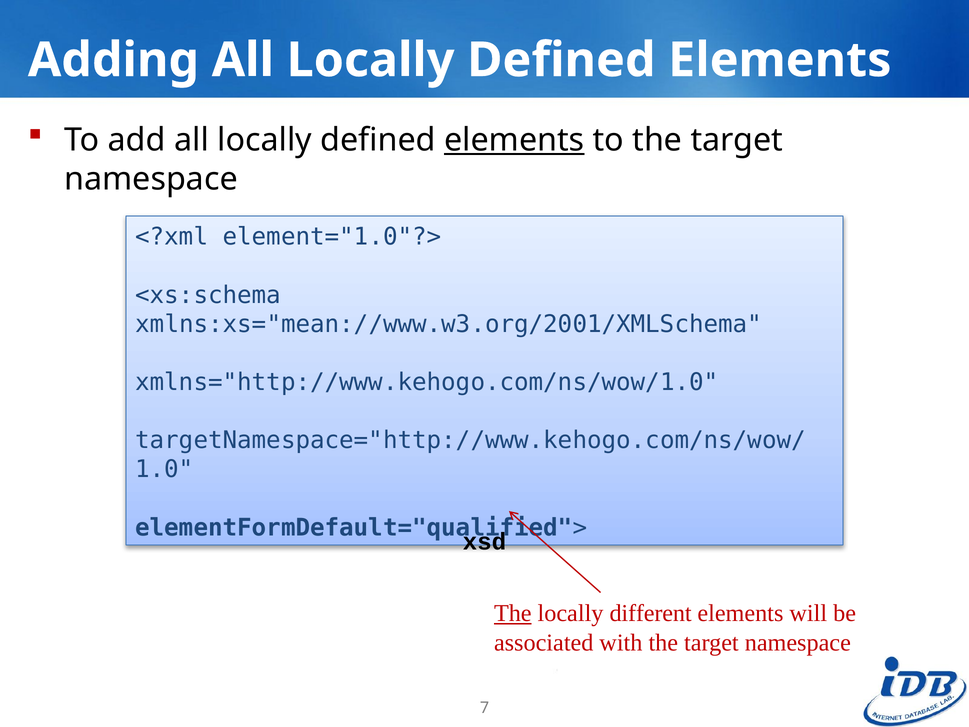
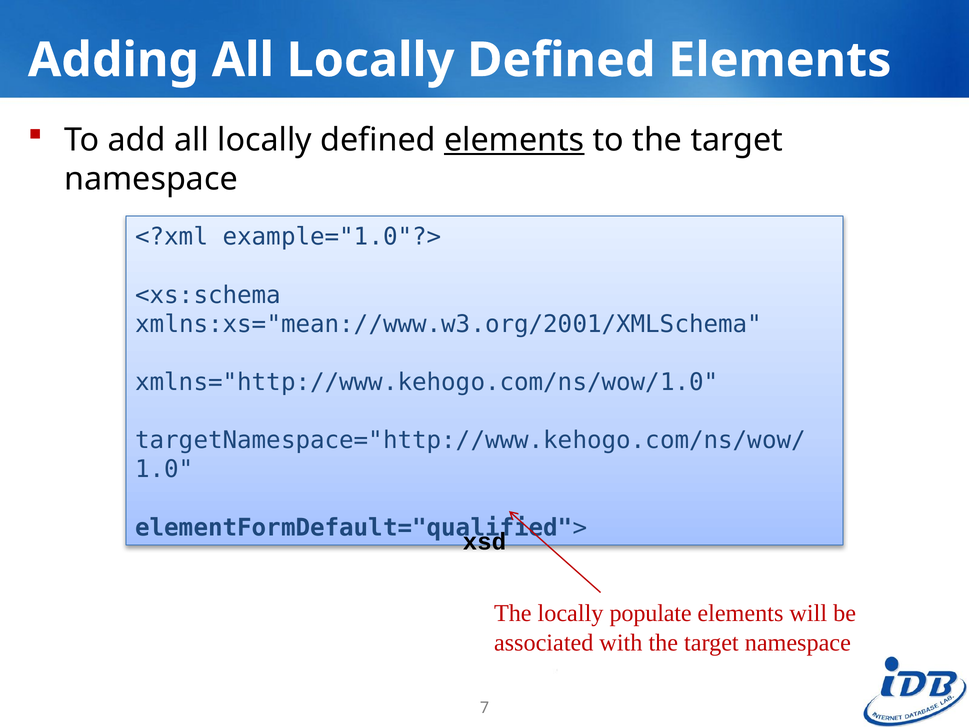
element="1.0"?>: element="1.0"?> -> example="1.0"?> (332, 237)
The underline: present -> none (513, 613)
different: different -> populate (651, 613)
